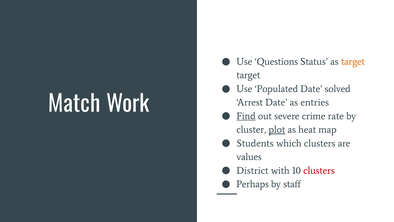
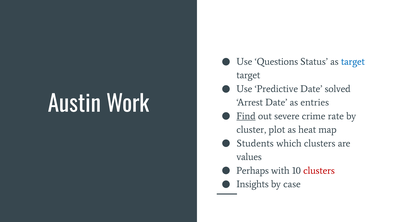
target colour: orange -> blue (353, 62)
Populated: Populated -> Predictive (276, 89)
Match: Match -> Austin (74, 104)
plot underline: present -> none (277, 129)
District: District -> Perhaps (253, 170)
Perhaps: Perhaps -> Insights (253, 184)
staff: staff -> case (292, 184)
